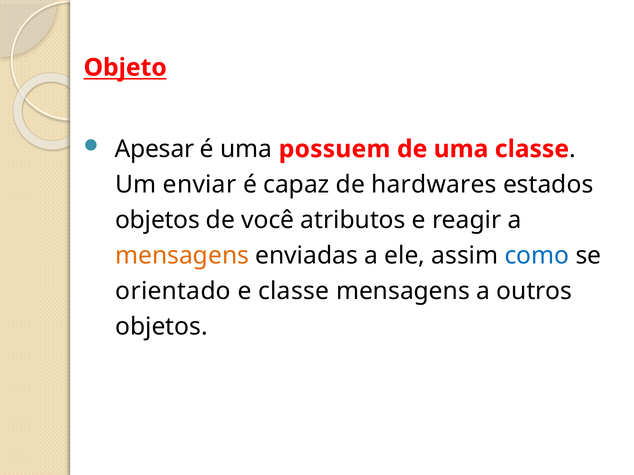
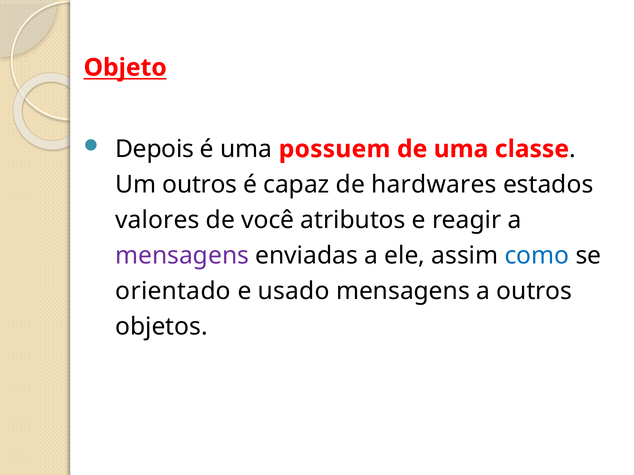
Apesar: Apesar -> Depois (155, 149)
Um enviar: enviar -> outros (200, 185)
objetos: objetos -> valores (157, 220)
mensagens colour: orange -> purple (182, 256)
e classe: classe -> usado (294, 291)
